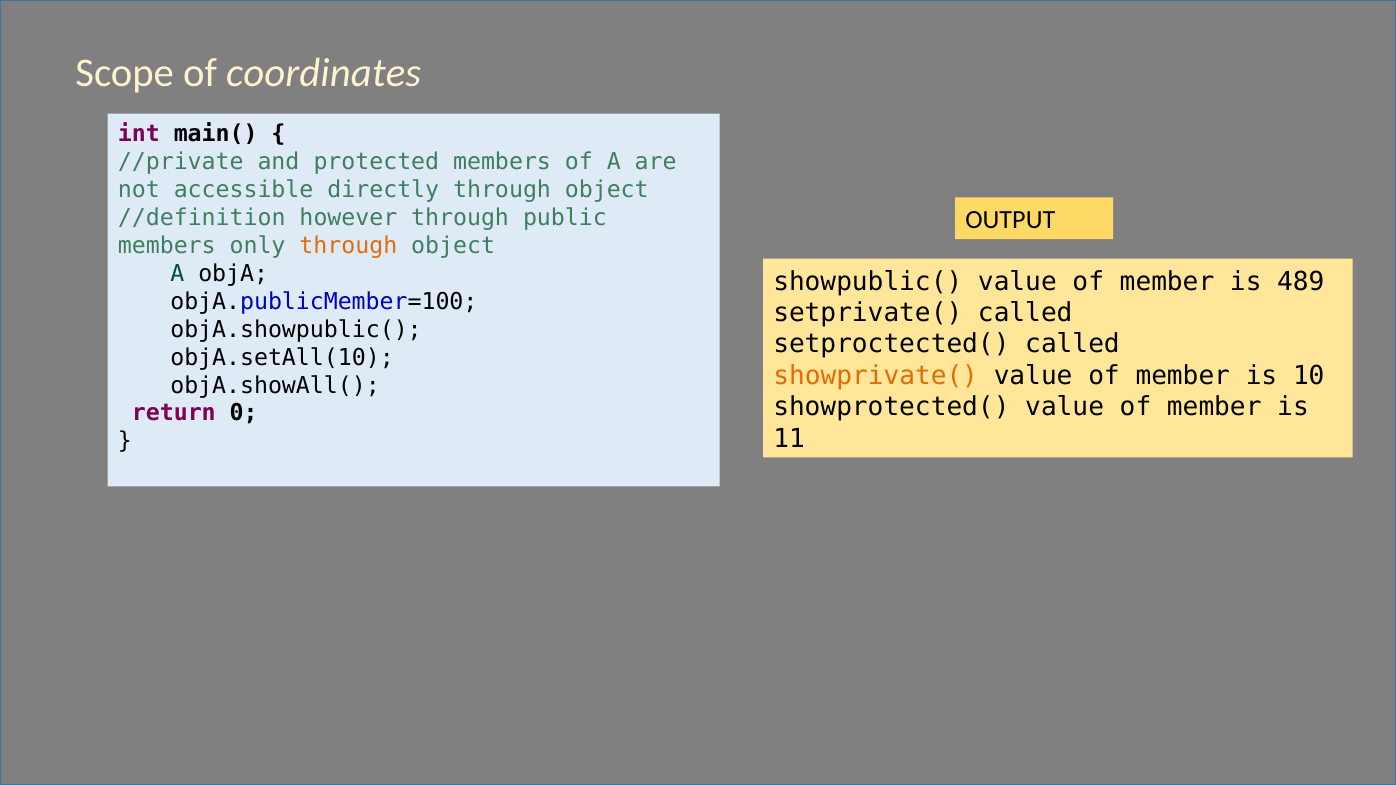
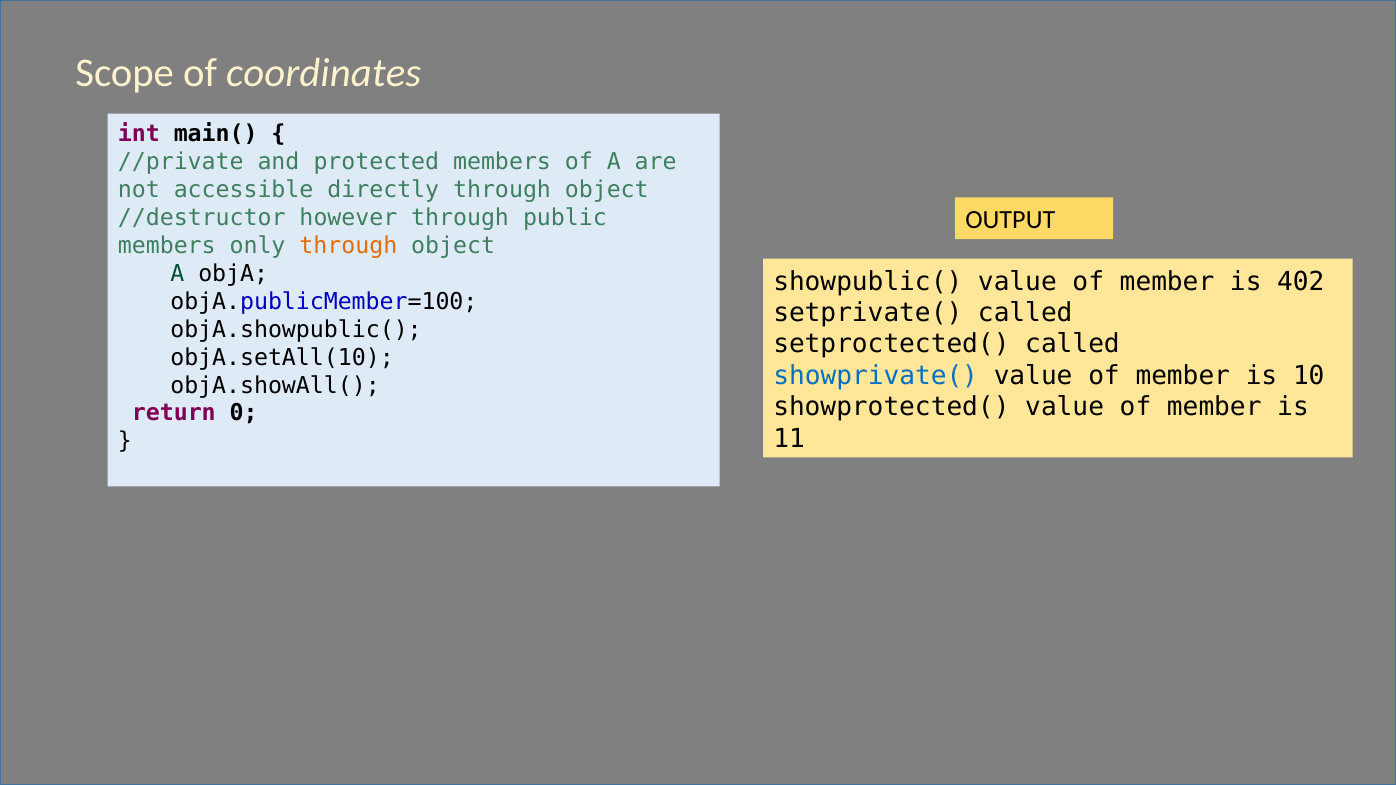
//definition: //definition -> //destructor (202, 218)
489: 489 -> 402 (1301, 282)
showprivate( colour: orange -> blue (876, 376)
